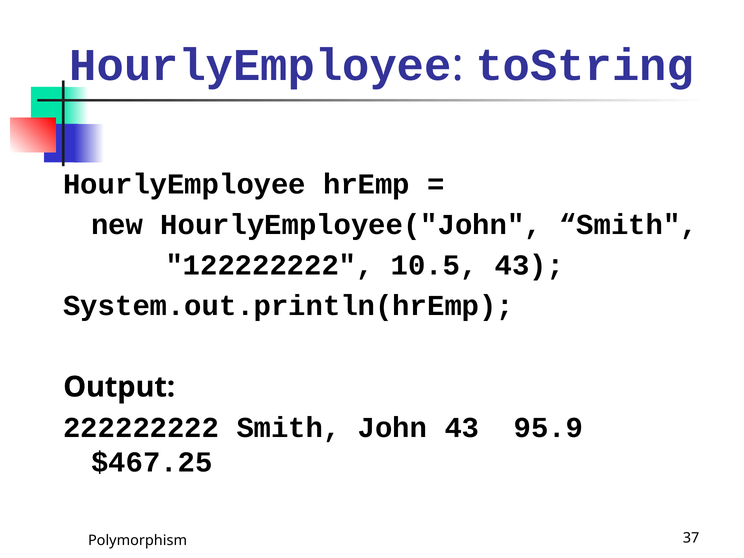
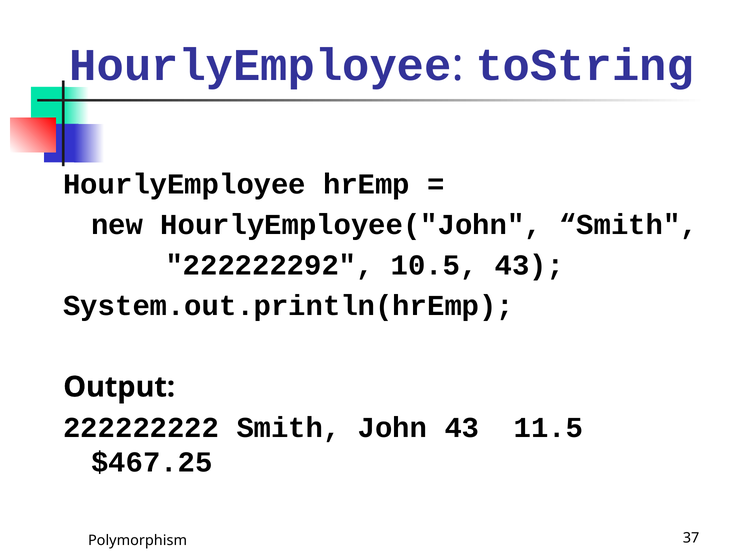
122222222: 122222222 -> 222222292 (270, 265)
95.9: 95.9 -> 11.5 (549, 428)
